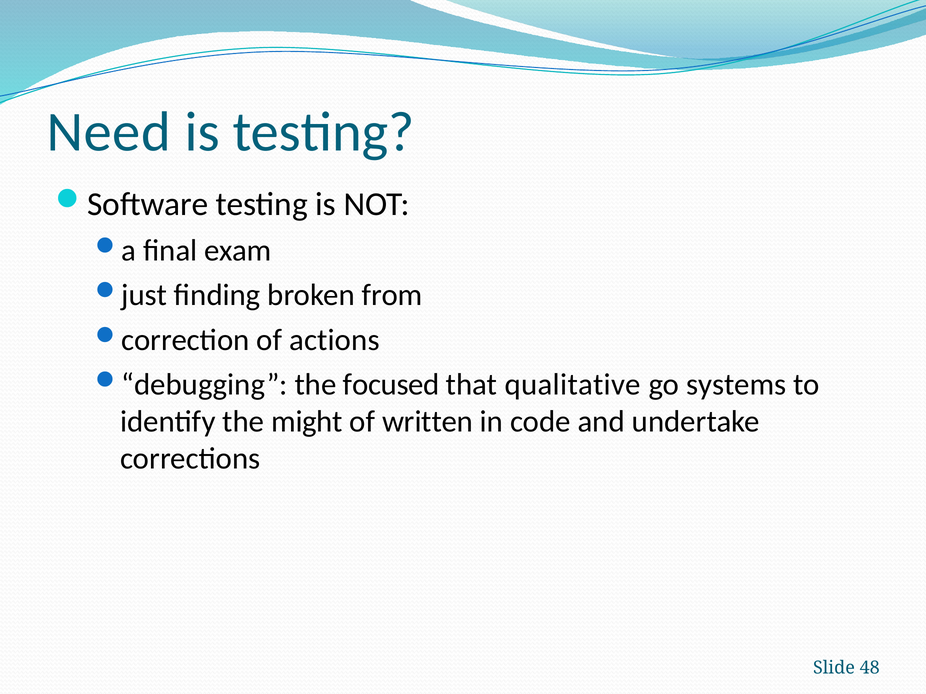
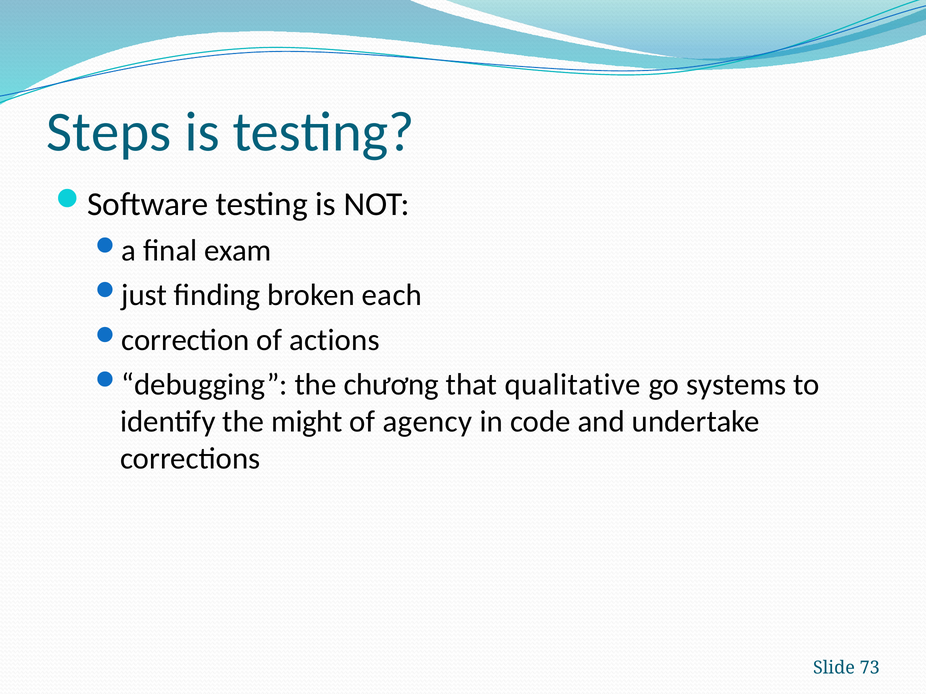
Need: Need -> Steps (109, 132)
from: from -> each (392, 295)
focused: focused -> chương (391, 385)
written: written -> agency (427, 422)
48: 48 -> 73 (870, 668)
